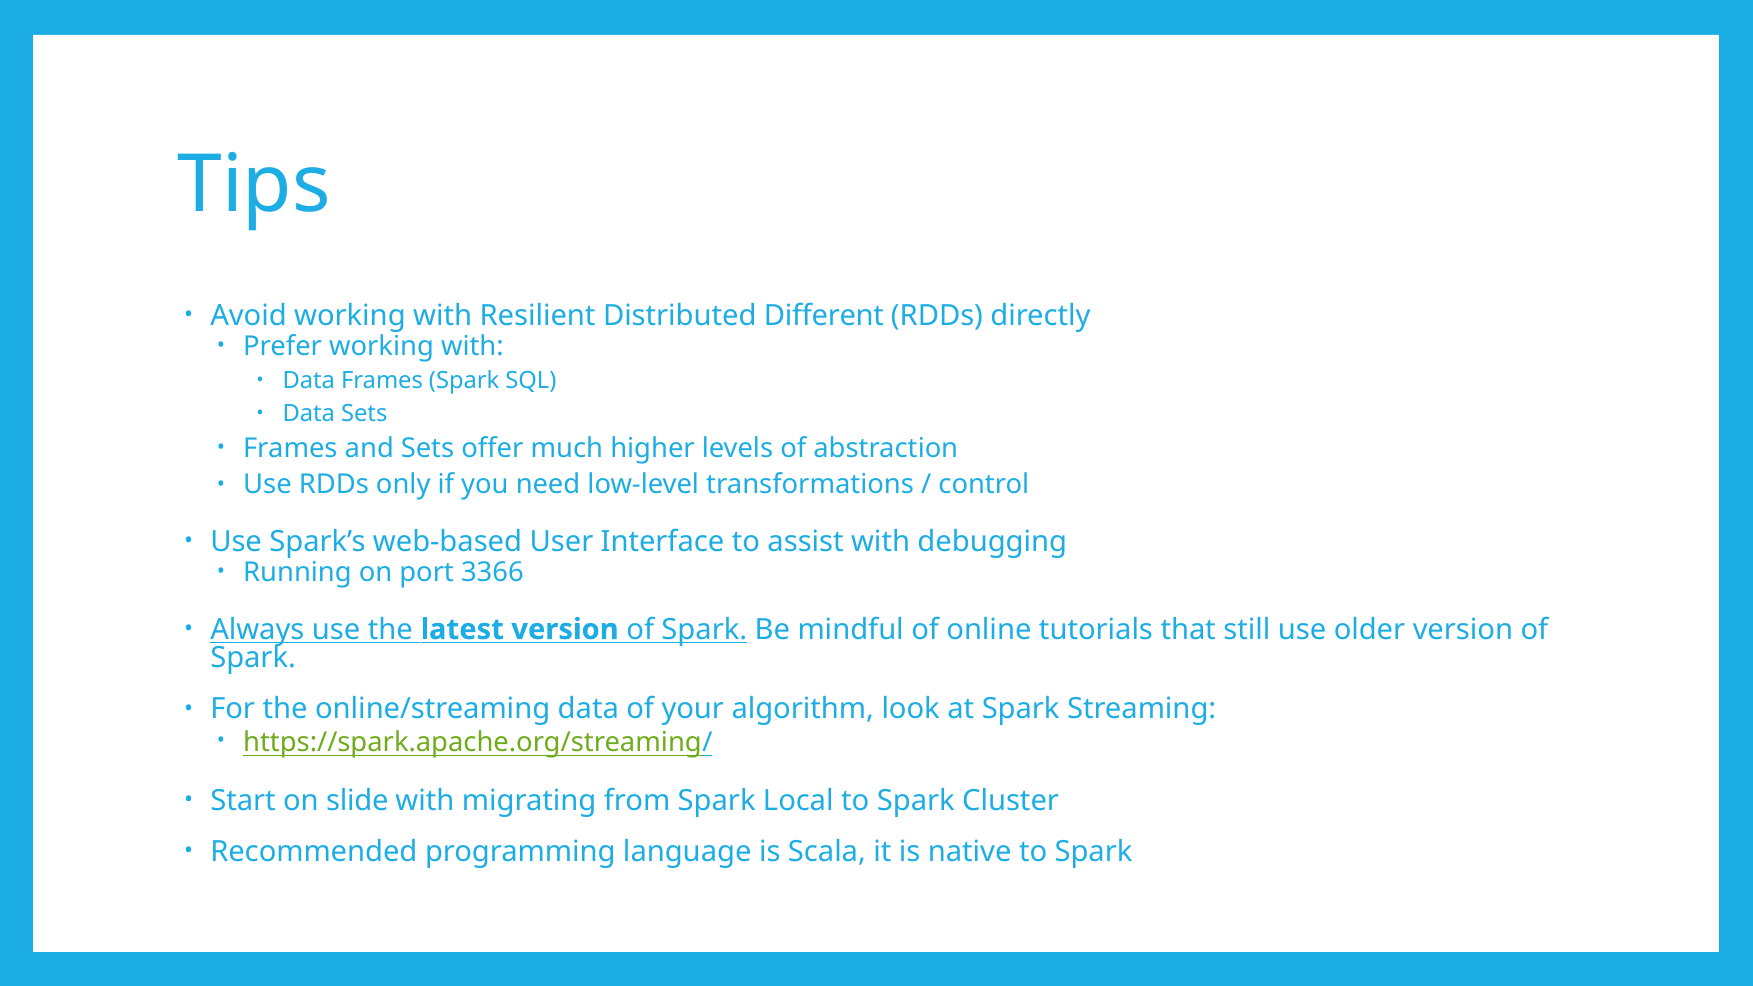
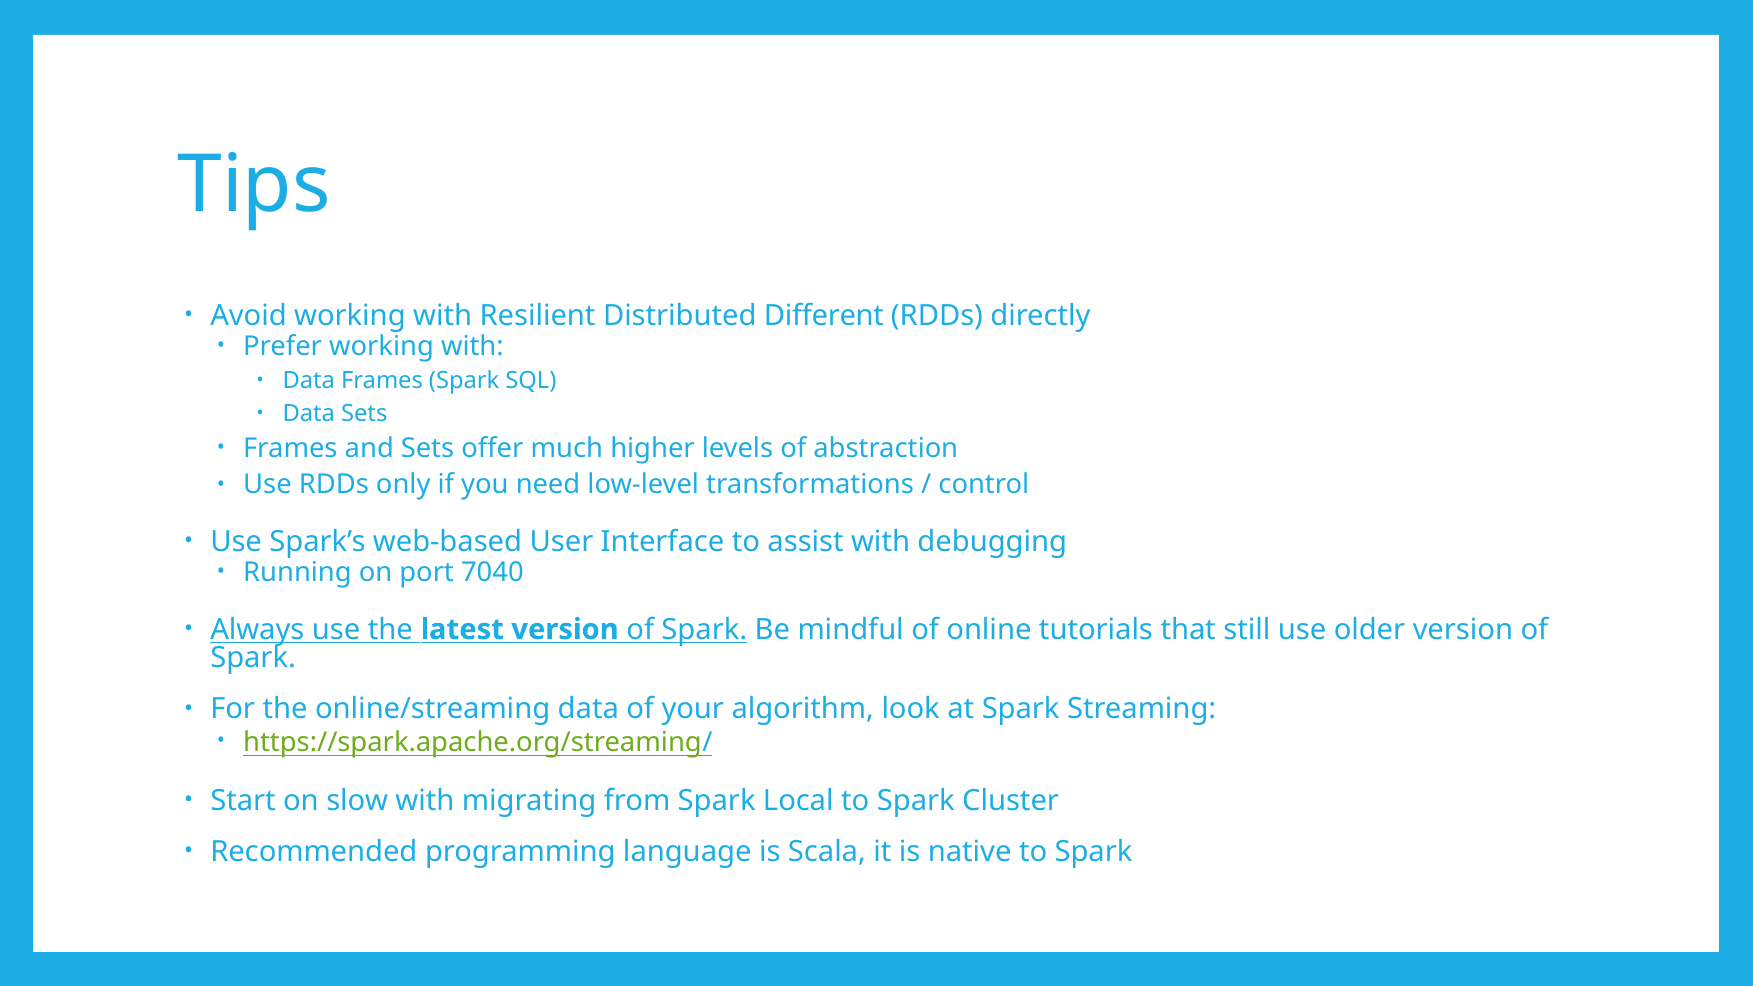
3366: 3366 -> 7040 (492, 573)
slide: slide -> slow (357, 801)
